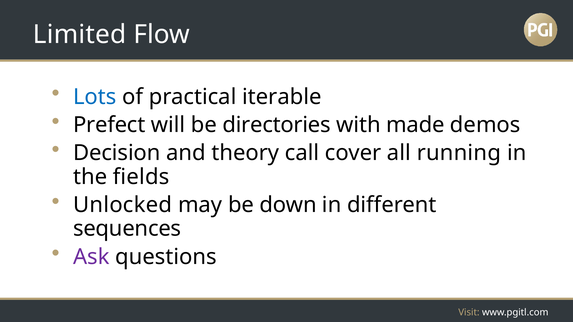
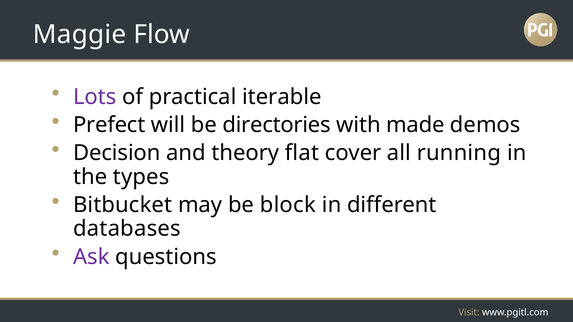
Limited: Limited -> Maggie (80, 35)
Lots colour: blue -> purple (95, 97)
call: call -> flat (302, 153)
fields: fields -> types (141, 177)
Unlocked: Unlocked -> Bitbucket (123, 205)
down: down -> block (288, 205)
sequences: sequences -> databases (127, 229)
